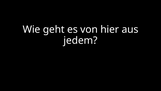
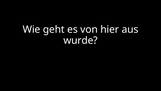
jedem: jedem -> wurde (81, 40)
